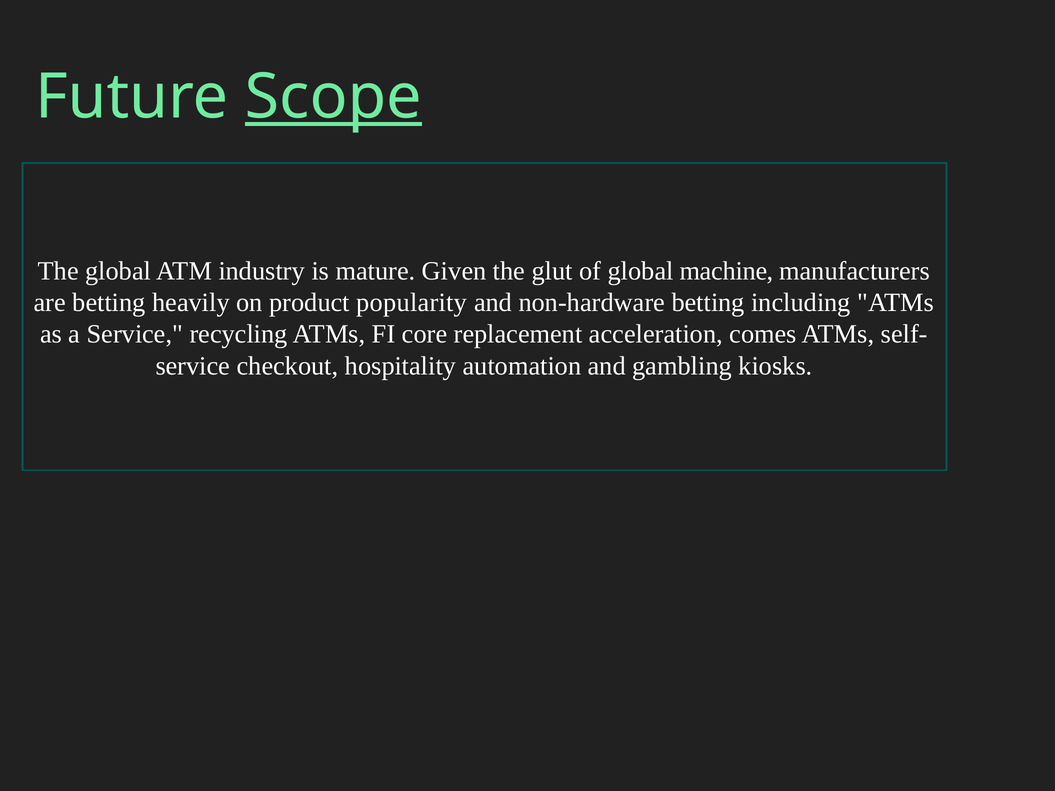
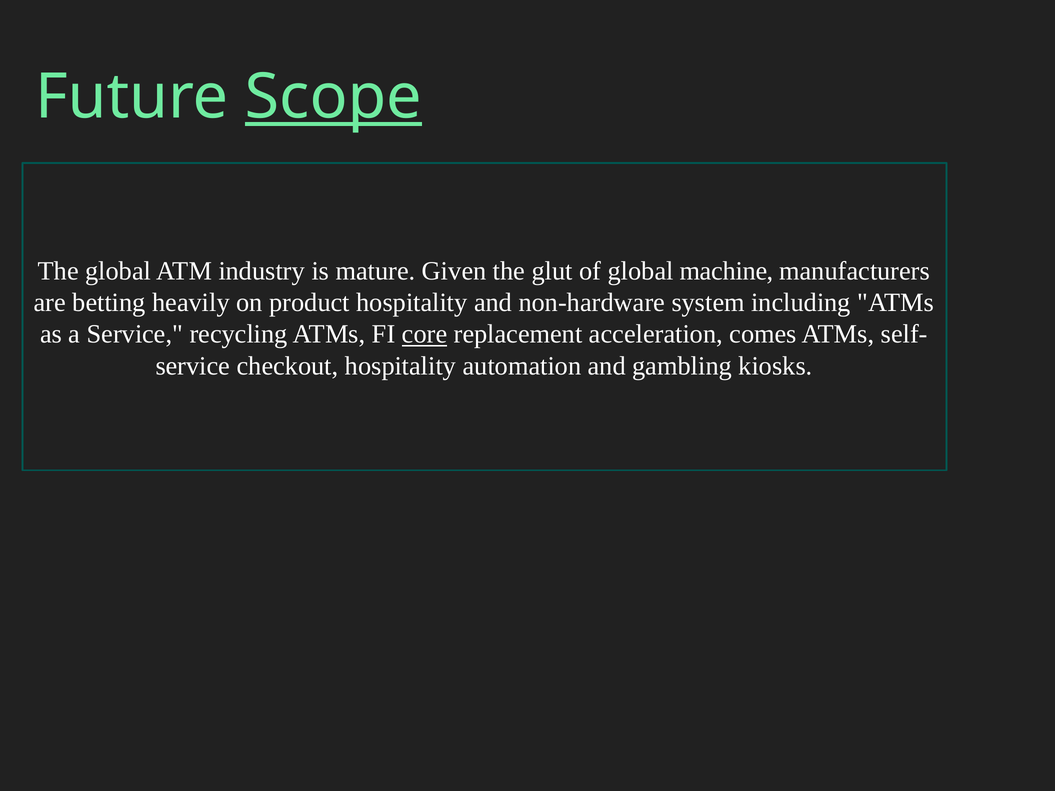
product popularity: popularity -> hospitality (412, 303)
non-hardware betting: betting -> system (708, 303)
core underline: none -> present (425, 334)
